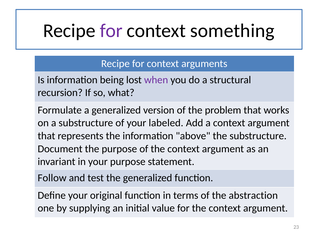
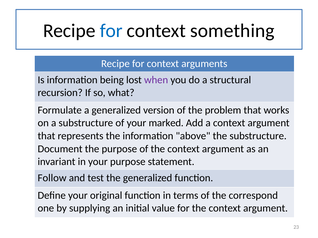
for colour: purple -> blue (111, 31)
labeled: labeled -> marked (166, 123)
abstraction: abstraction -> correspond (253, 196)
